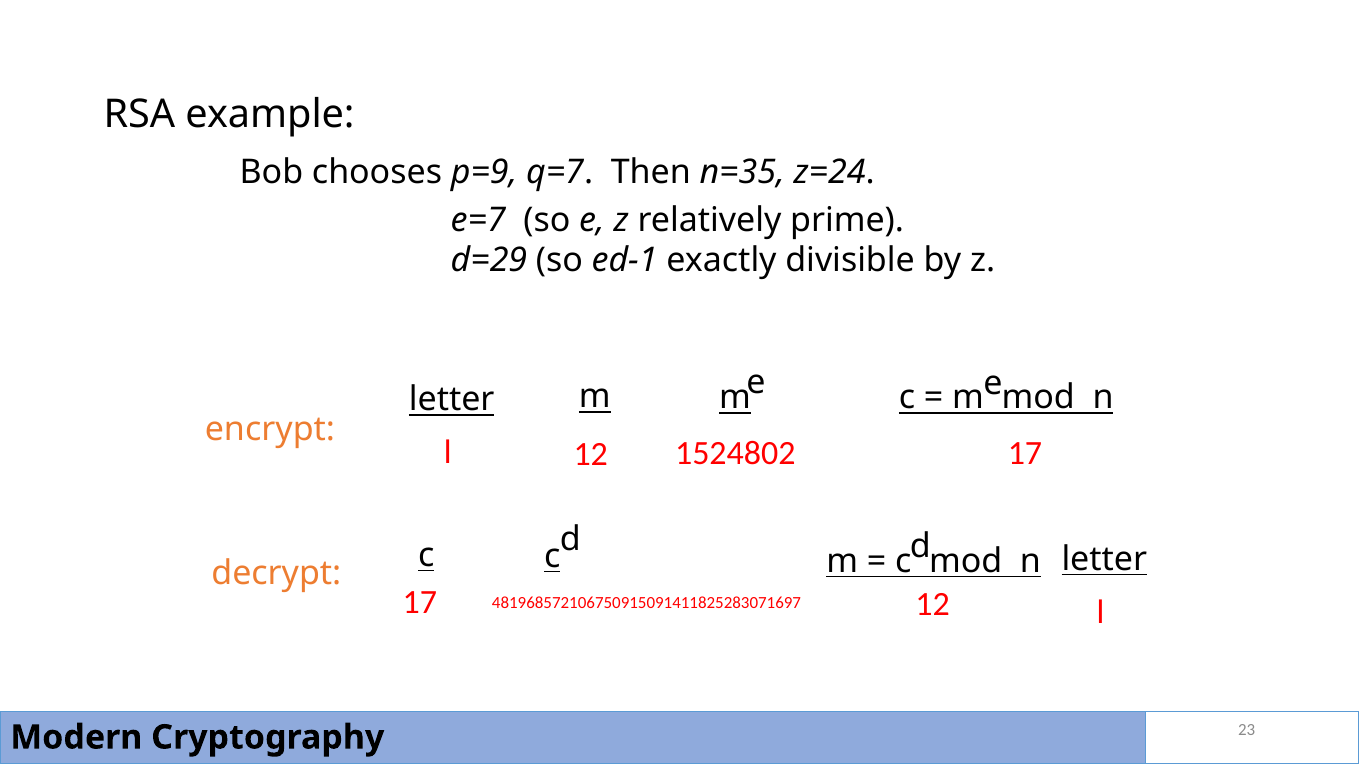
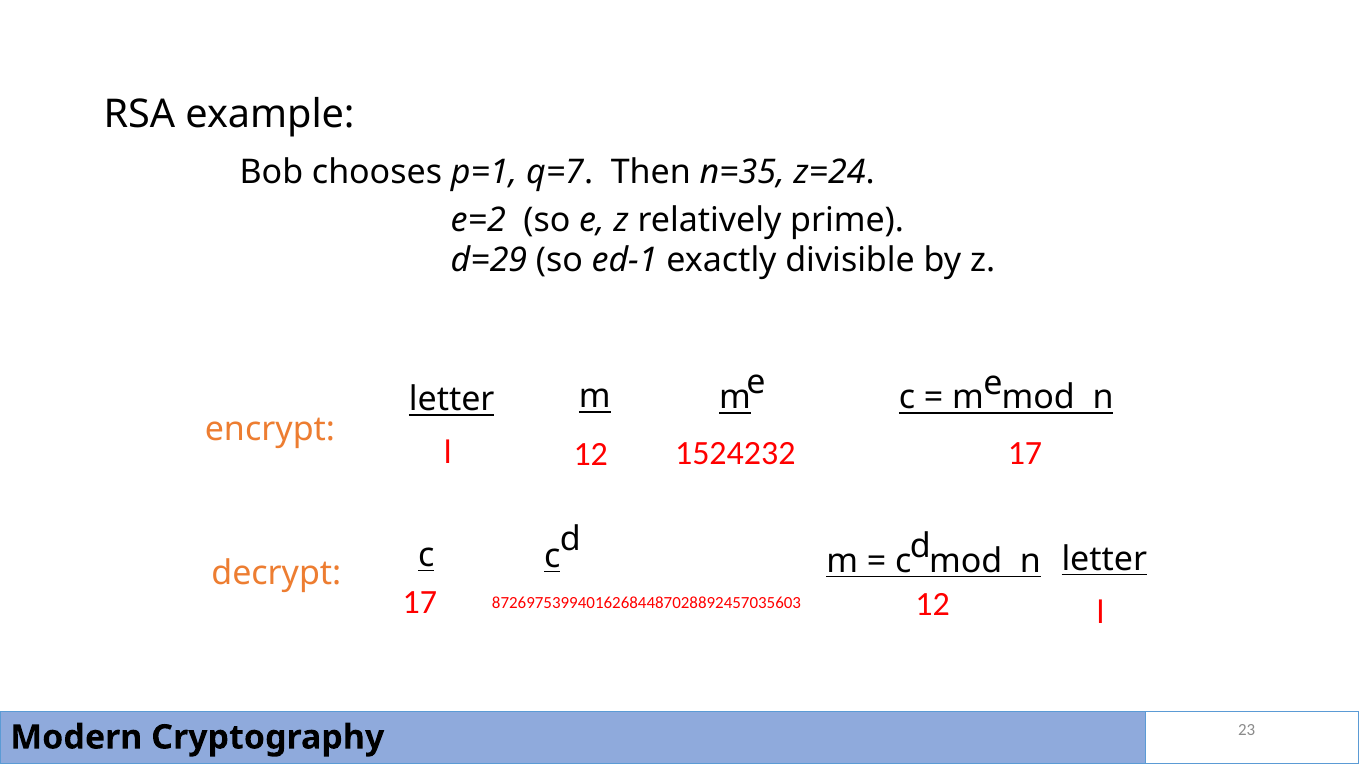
p=9: p=9 -> p=1 (484, 173)
e=7: e=7 -> e=2 (478, 220)
1524802: 1524802 -> 1524232 (735, 454)
481968572106750915091411825283071697: 481968572106750915091411825283071697 -> 872697539940162684487028892457035603 (647, 604)
